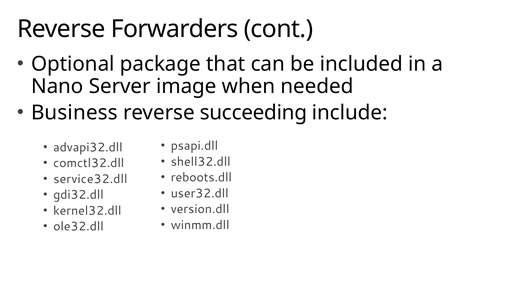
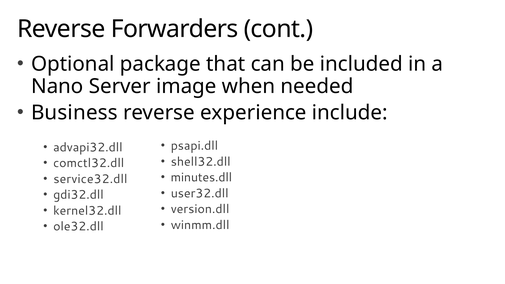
succeeding: succeeding -> experience (253, 113)
reboots.dll: reboots.dll -> minutes.dll (201, 177)
